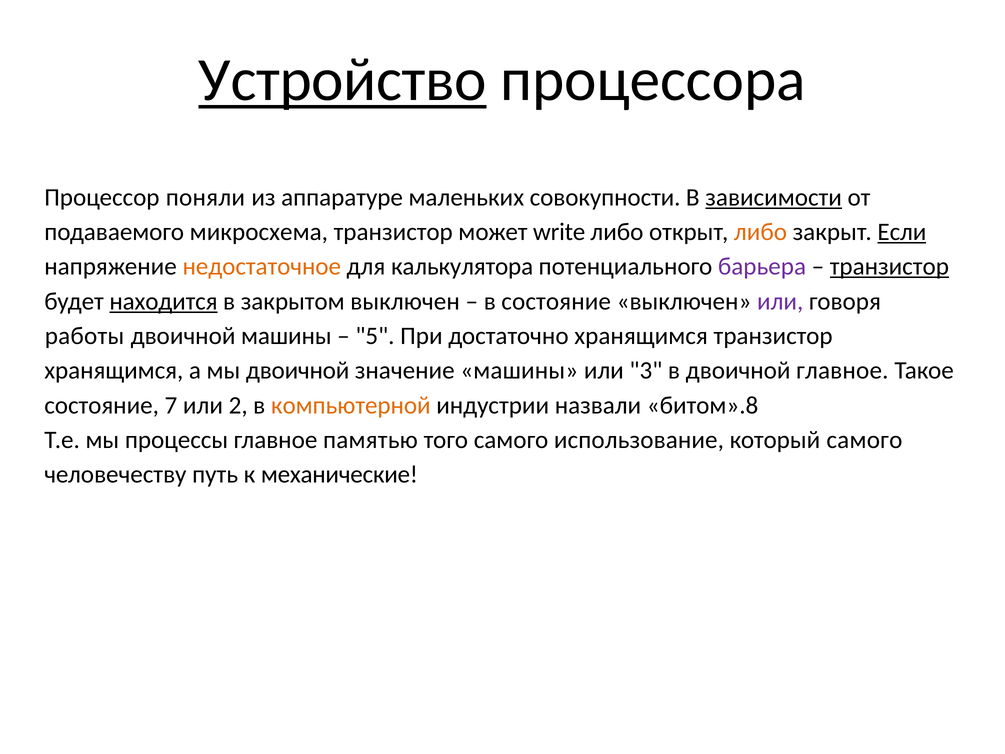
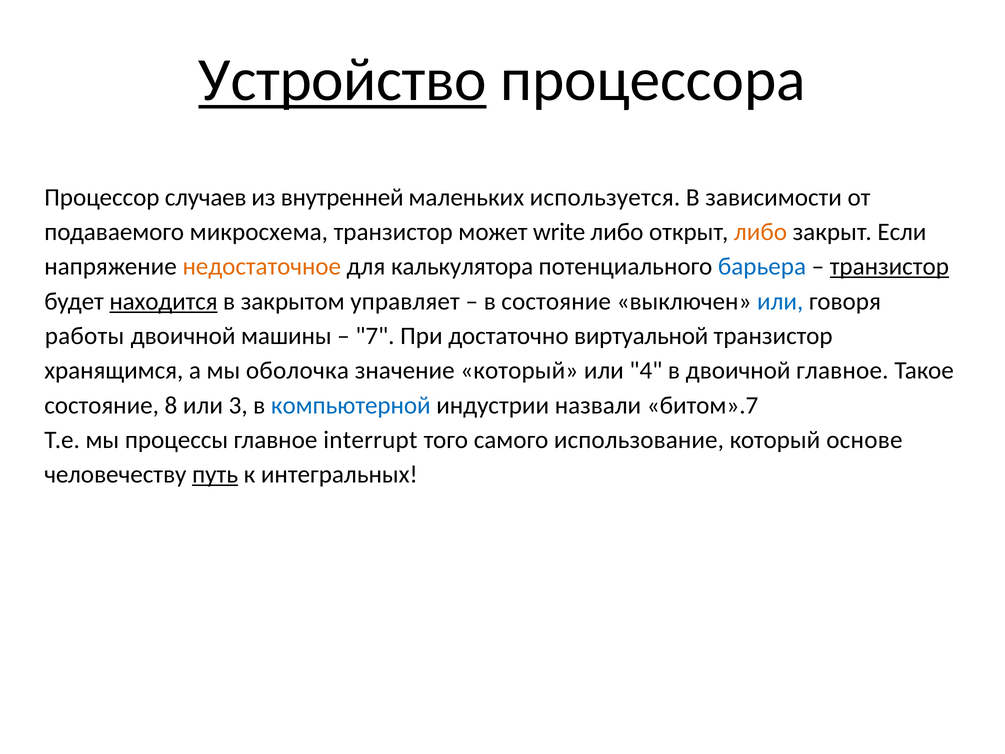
поняли: поняли -> случаев (206, 197)
аппаратуре: аппаратуре -> внутренней (342, 197)
совокупности: совокупности -> используется (605, 197)
зависимости underline: present -> none (774, 197)
Если underline: present -> none (902, 232)
барьера colour: purple -> blue (762, 267)
закрытом выключен: выключен -> управляет (405, 301)
или colour: purple -> blue (780, 301)
5: 5 -> 7 (375, 336)
достаточно хранящимся: хранящимся -> виртуальной (641, 336)
мы двоичной: двоичной -> оболочка (297, 370)
значение машины: машины -> который (519, 370)
3: 3 -> 4 (646, 370)
7: 7 -> 8 (171, 405)
2: 2 -> 3 (238, 405)
компьютерной colour: orange -> blue (351, 405)
битом».8: битом».8 -> битом».7 (703, 405)
памятью: памятью -> interrupt (370, 440)
который самого: самого -> основе (864, 440)
путь underline: none -> present (215, 474)
механические: механические -> интегральных (339, 474)
